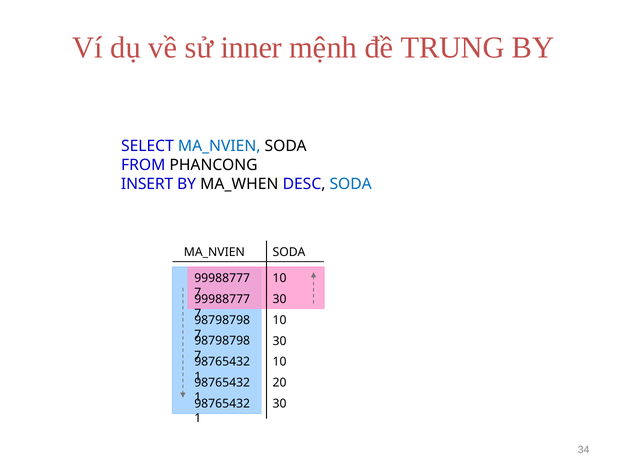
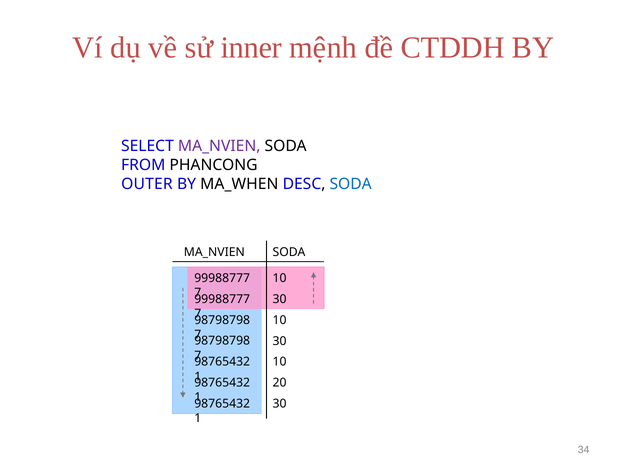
TRUNG: TRUNG -> CTDDH (453, 48)
MA_NVIEN colour: blue -> purple (219, 146)
INSERT: INSERT -> OUTER (147, 184)
